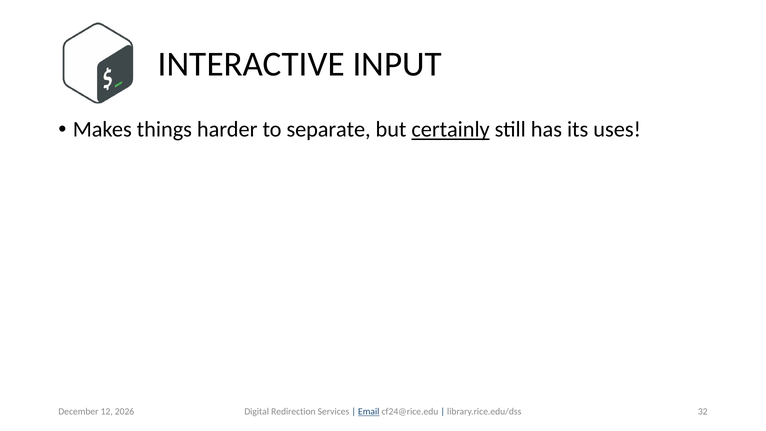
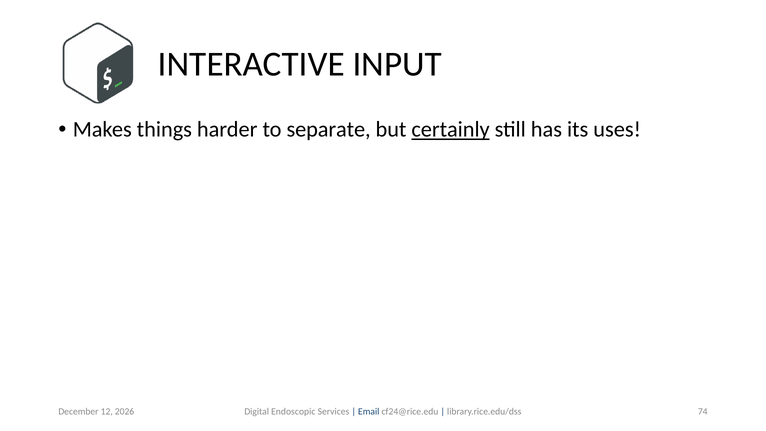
32: 32 -> 74 (703, 411)
Redirection: Redirection -> Endoscopic (293, 411)
Email underline: present -> none (369, 411)
